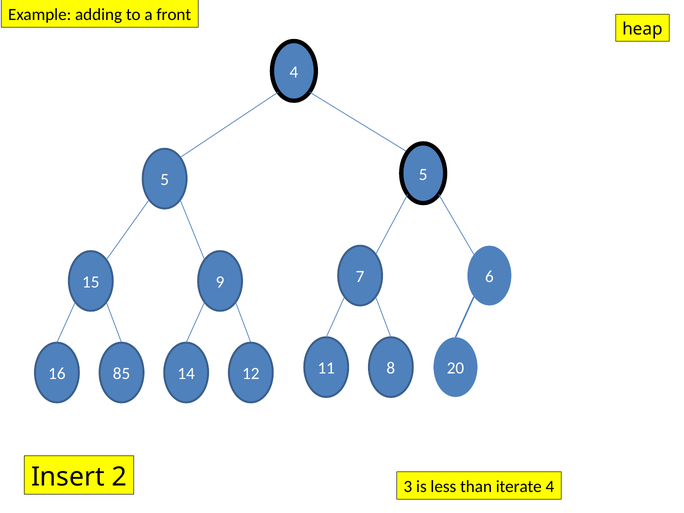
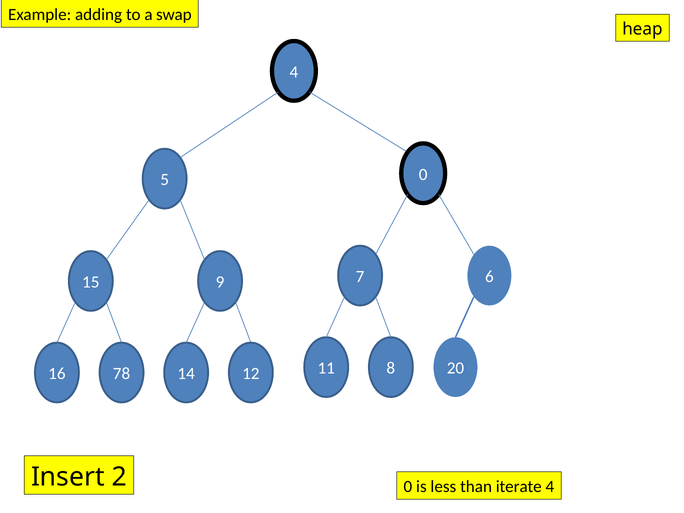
front: front -> swap (174, 15)
5 5: 5 -> 0 (423, 174)
85: 85 -> 78 (122, 374)
2 3: 3 -> 0 (408, 487)
